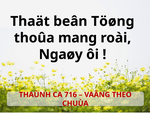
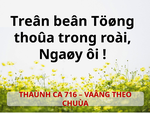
Thaät: Thaät -> Treân (30, 21)
mang: mang -> trong (77, 38)
